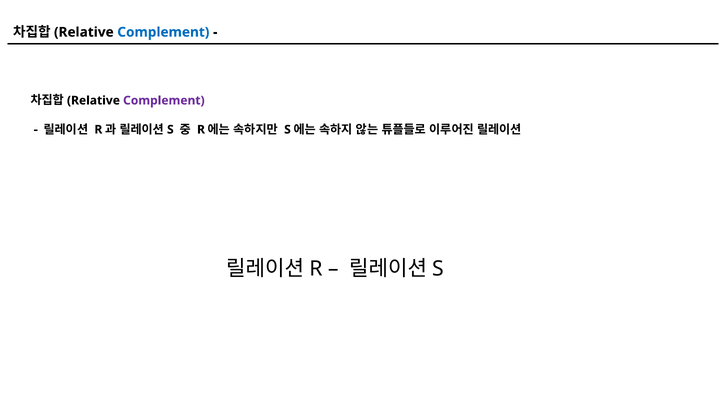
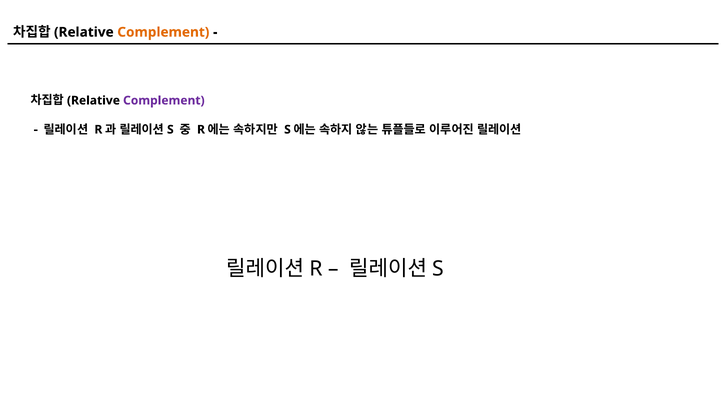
Complement colour: blue -> orange (163, 32)
